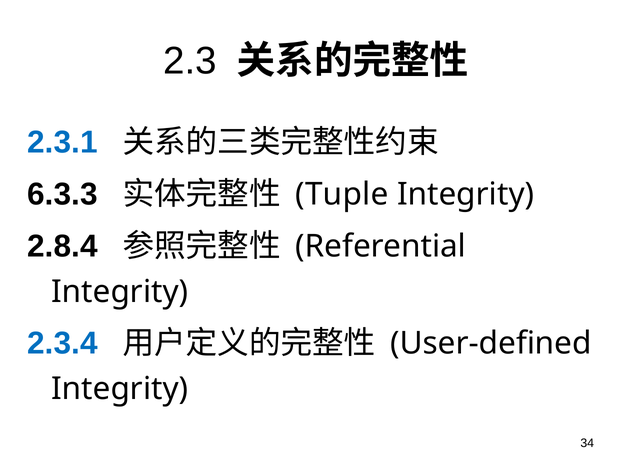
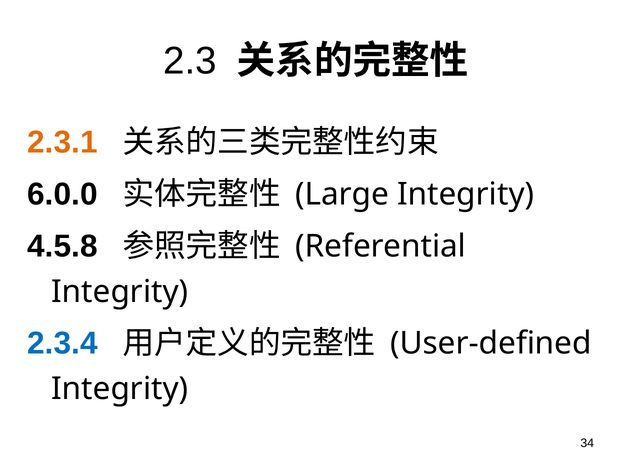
2.3.1 colour: blue -> orange (63, 142)
6.3.3: 6.3.3 -> 6.0.0 (63, 194)
Tuple: Tuple -> Large (342, 194)
2.8.4: 2.8.4 -> 4.5.8 (63, 246)
